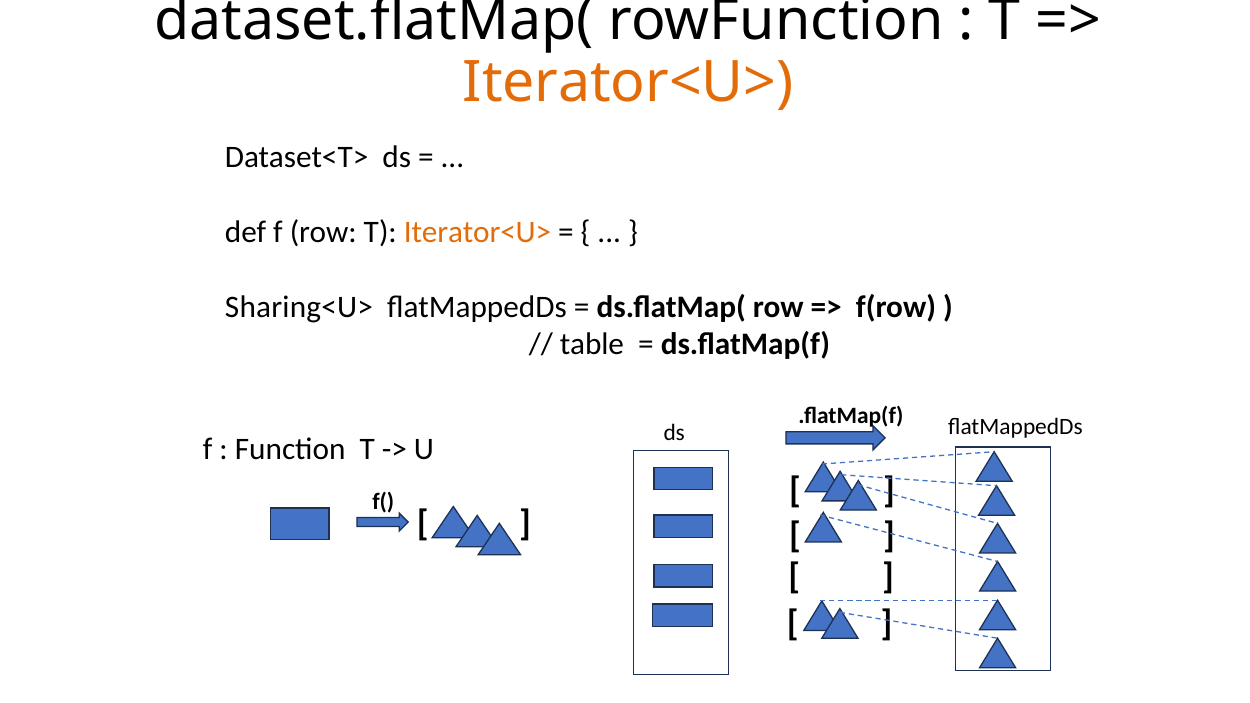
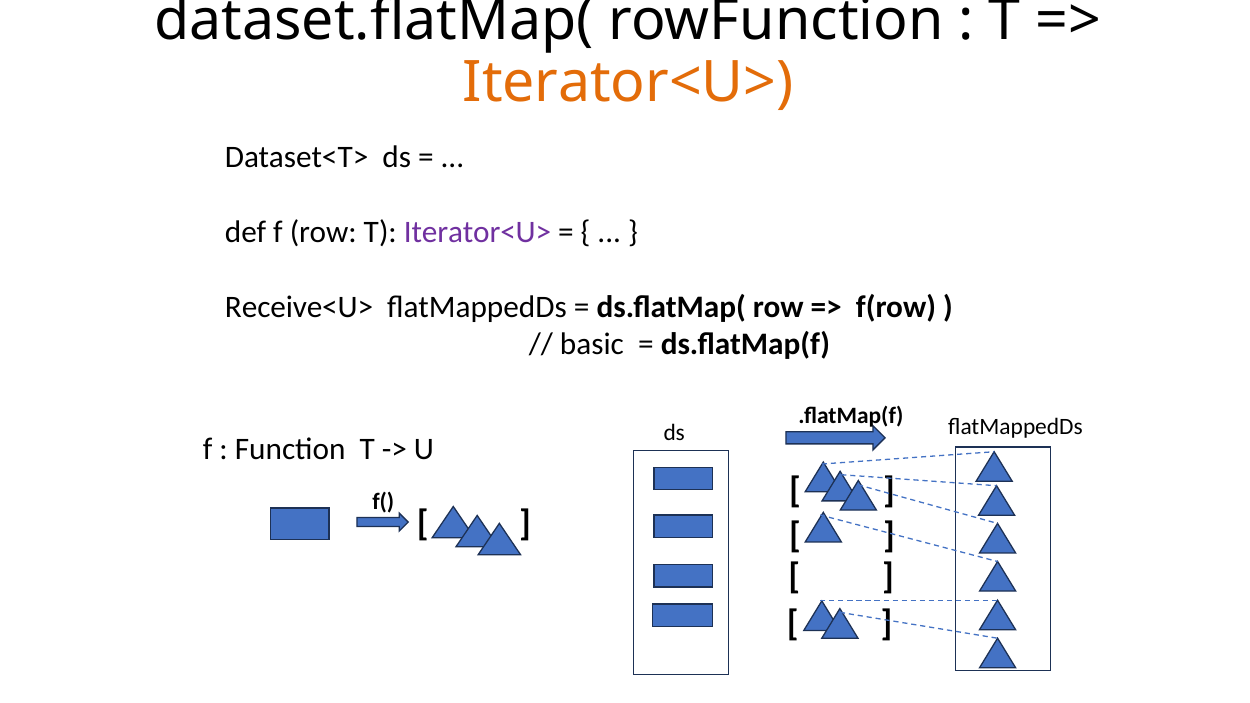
Iterator<U> colour: orange -> purple (477, 232)
Sharing<U>: Sharing<U> -> Receive<U> (299, 307)
table: table -> basic (592, 344)
